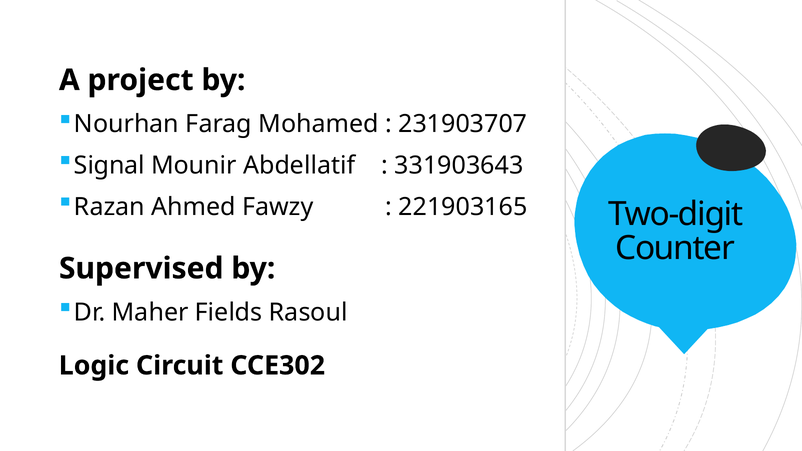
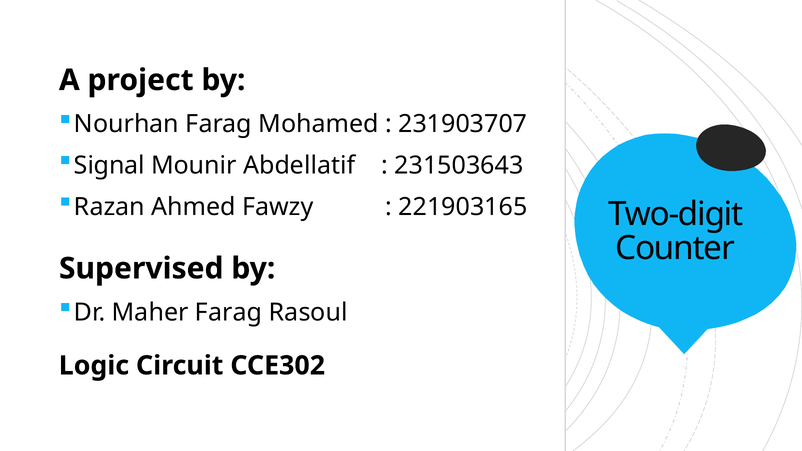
331903643: 331903643 -> 231503643 (459, 166)
Maher Fields: Fields -> Farag (229, 313)
